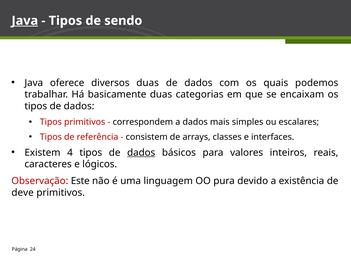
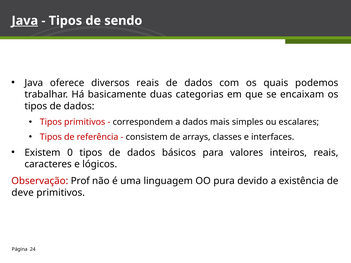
diversos duas: duas -> reais (148, 83)
4: 4 -> 0 (70, 153)
dados underline: present -> none (141, 153)
Este: Este -> Prof (80, 181)
